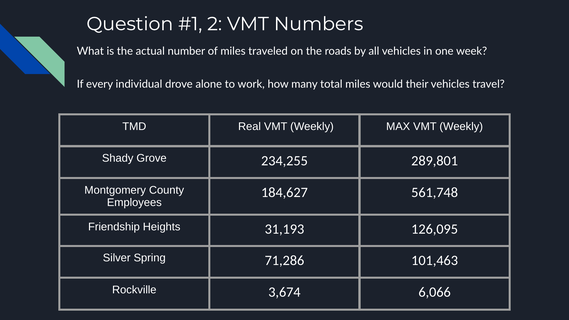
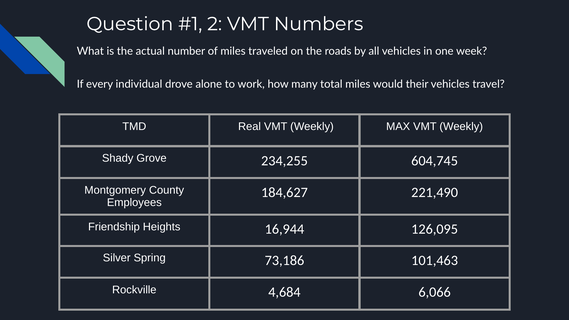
289,801: 289,801 -> 604,745 (435, 161)
561,748: 561,748 -> 221,490 (435, 193)
31,193: 31,193 -> 16,944 (284, 229)
71,286: 71,286 -> 73,186 (284, 260)
3,674: 3,674 -> 4,684 (284, 292)
